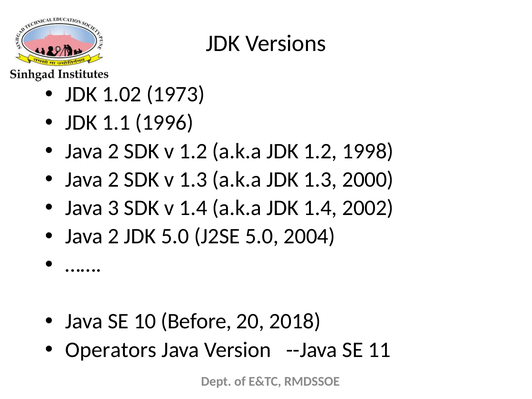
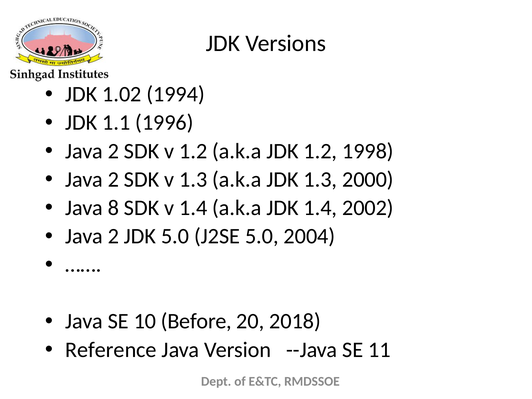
1973: 1973 -> 1994 (176, 94)
3: 3 -> 8 (113, 208)
Operators: Operators -> Reference (111, 350)
